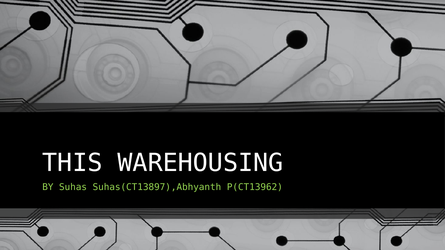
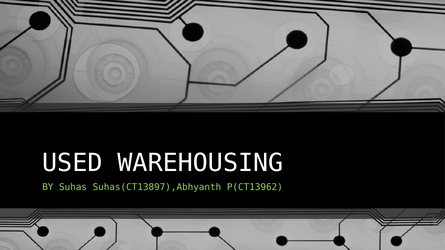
THIS: THIS -> USED (72, 163)
